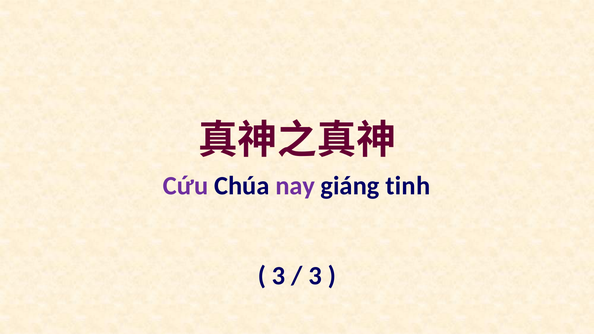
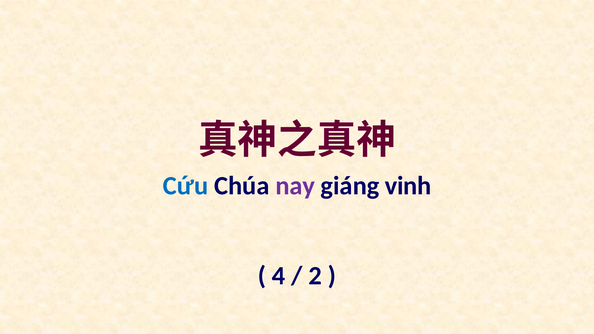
Cứu colour: purple -> blue (186, 186)
tinh: tinh -> vinh (408, 186)
3: 3 -> 4 (279, 276)
3: 3 -> 2 (315, 276)
